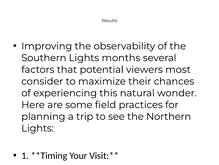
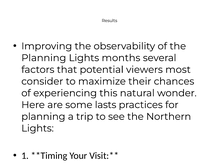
Southern: Southern -> Planning (44, 58)
field: field -> lasts (106, 104)
